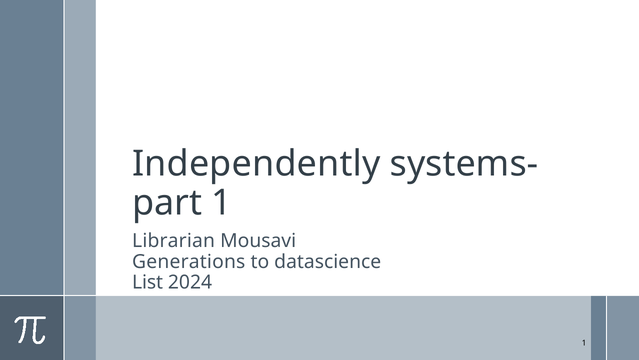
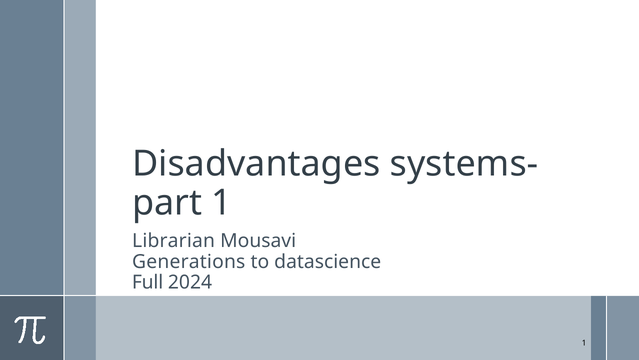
Independently: Independently -> Disadvantages (256, 164)
List: List -> Full (148, 282)
